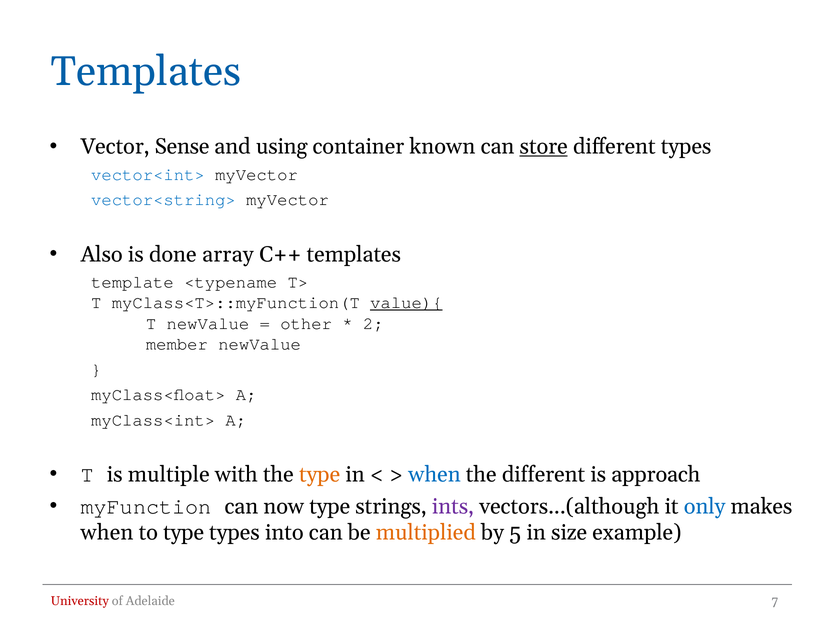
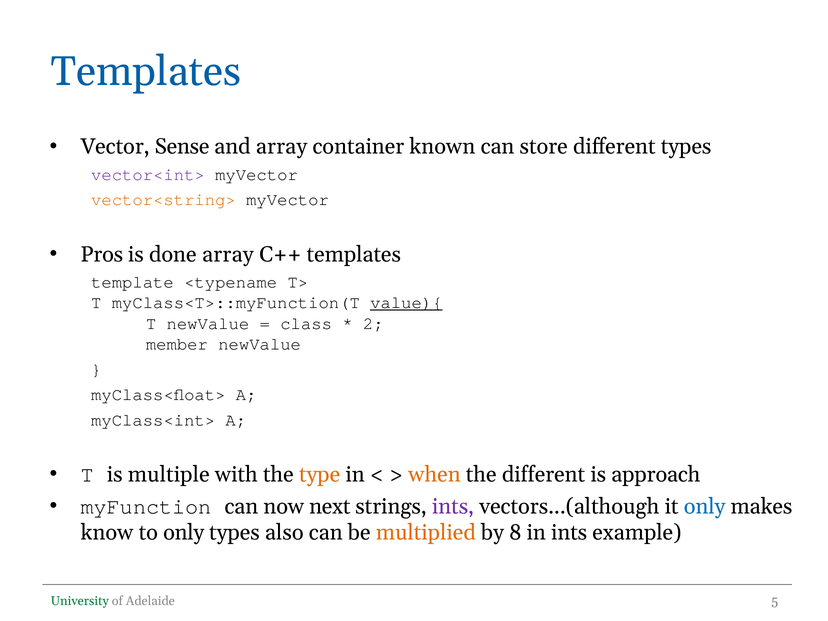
and using: using -> array (282, 147)
store underline: present -> none (544, 147)
vector<int> colour: blue -> purple (148, 174)
vector<string> colour: blue -> orange (163, 200)
Also: Also -> Pros (102, 254)
other: other -> class (306, 323)
when colour: blue -> orange (435, 475)
now type: type -> next (330, 506)
when: when -> know (107, 533)
to type: type -> only (184, 533)
into: into -> also (284, 533)
5: 5 -> 8 (515, 533)
in size: size -> ints (569, 533)
University colour: red -> green (80, 601)
7: 7 -> 5 (775, 601)
